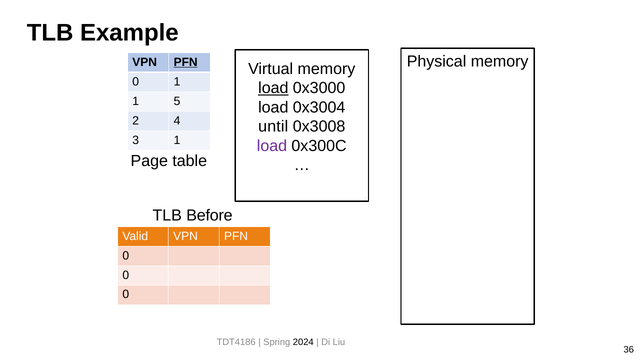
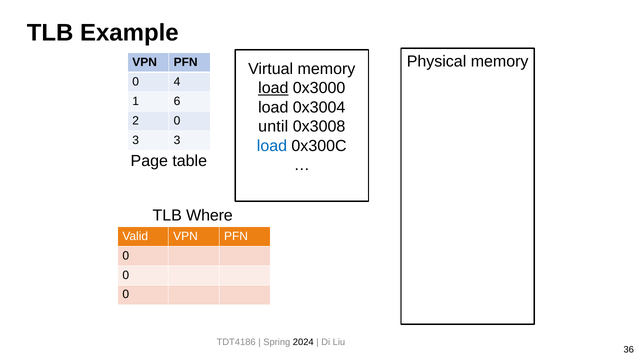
PFN underline: present -> none (186, 62)
0 1: 1 -> 4 (177, 82)
5: 5 -> 6 (177, 101)
2 4: 4 -> 0 (177, 121)
3 1: 1 -> 3 (177, 140)
load colour: purple -> blue (272, 146)
Before: Before -> Where (209, 216)
